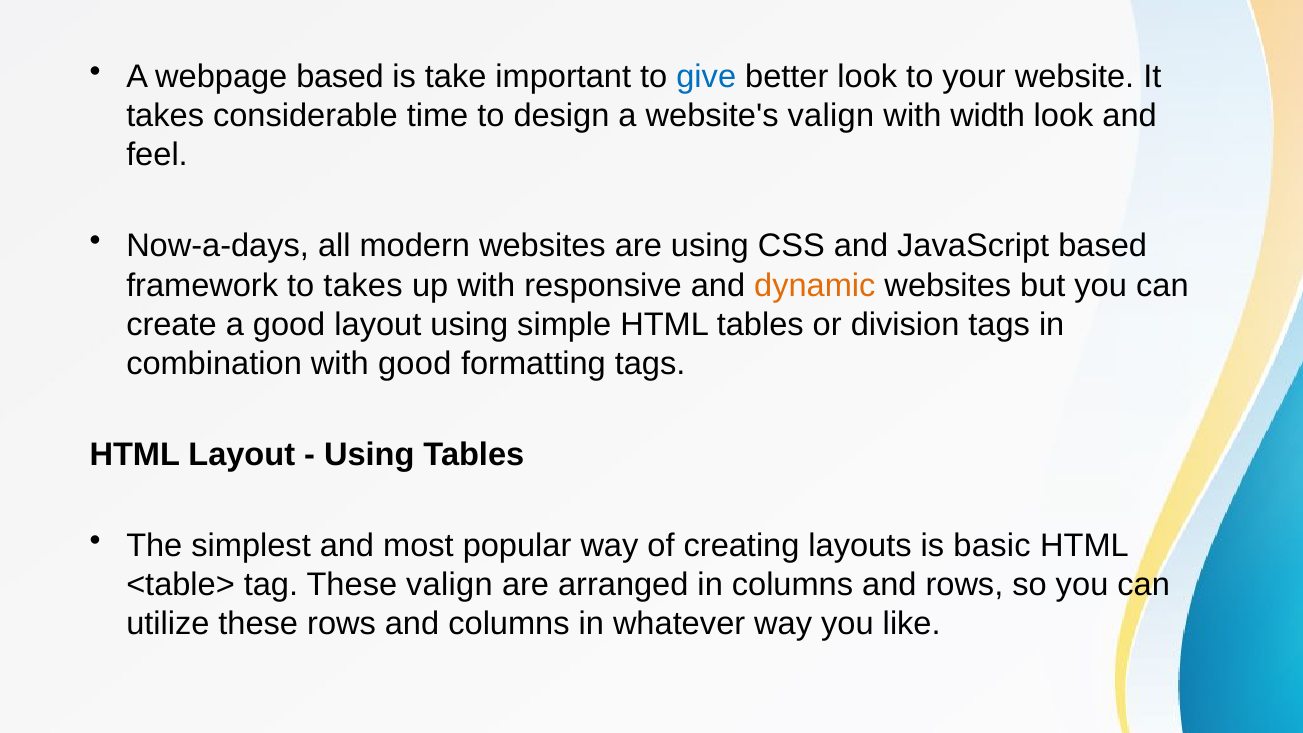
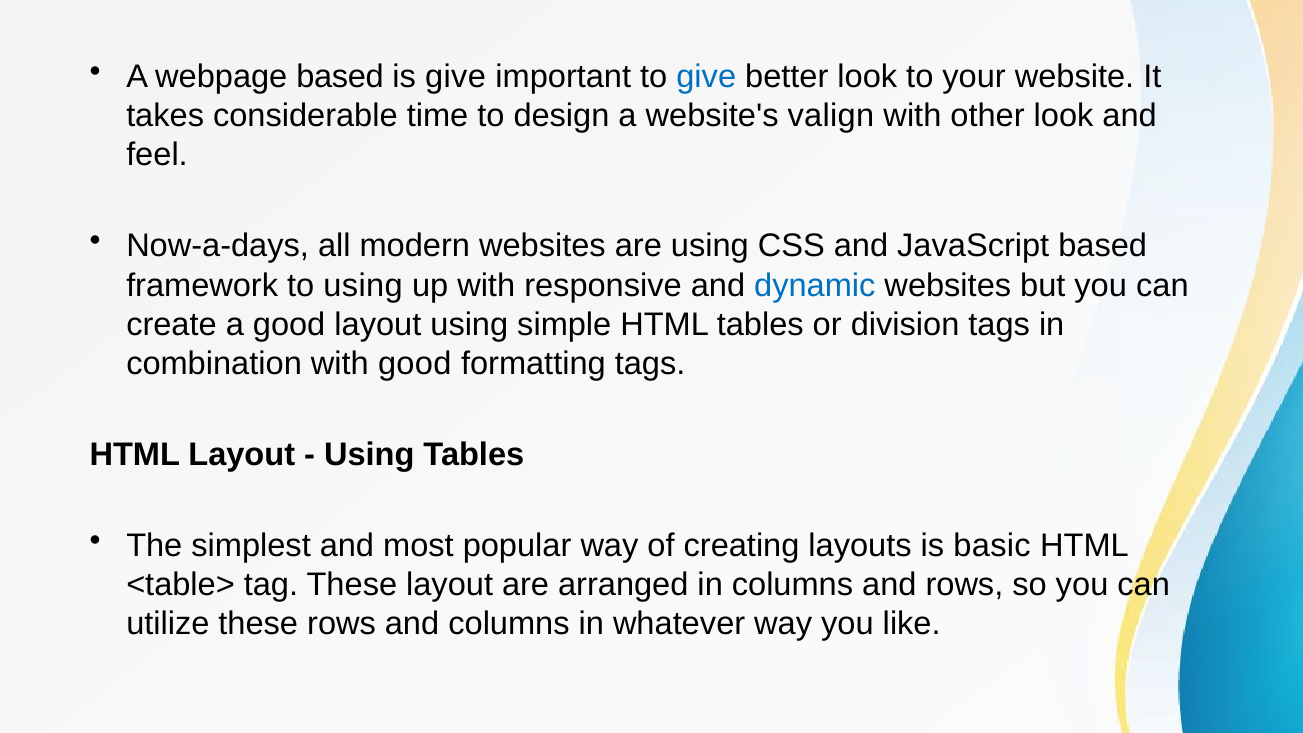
is take: take -> give (456, 77)
width: width -> other (988, 116)
to takes: takes -> using (363, 285)
dynamic colour: orange -> blue (815, 285)
These valign: valign -> layout (450, 585)
